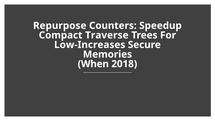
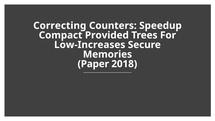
Repurpose: Repurpose -> Correcting (60, 26)
Traverse: Traverse -> Provided (107, 35)
When: When -> Paper (93, 64)
